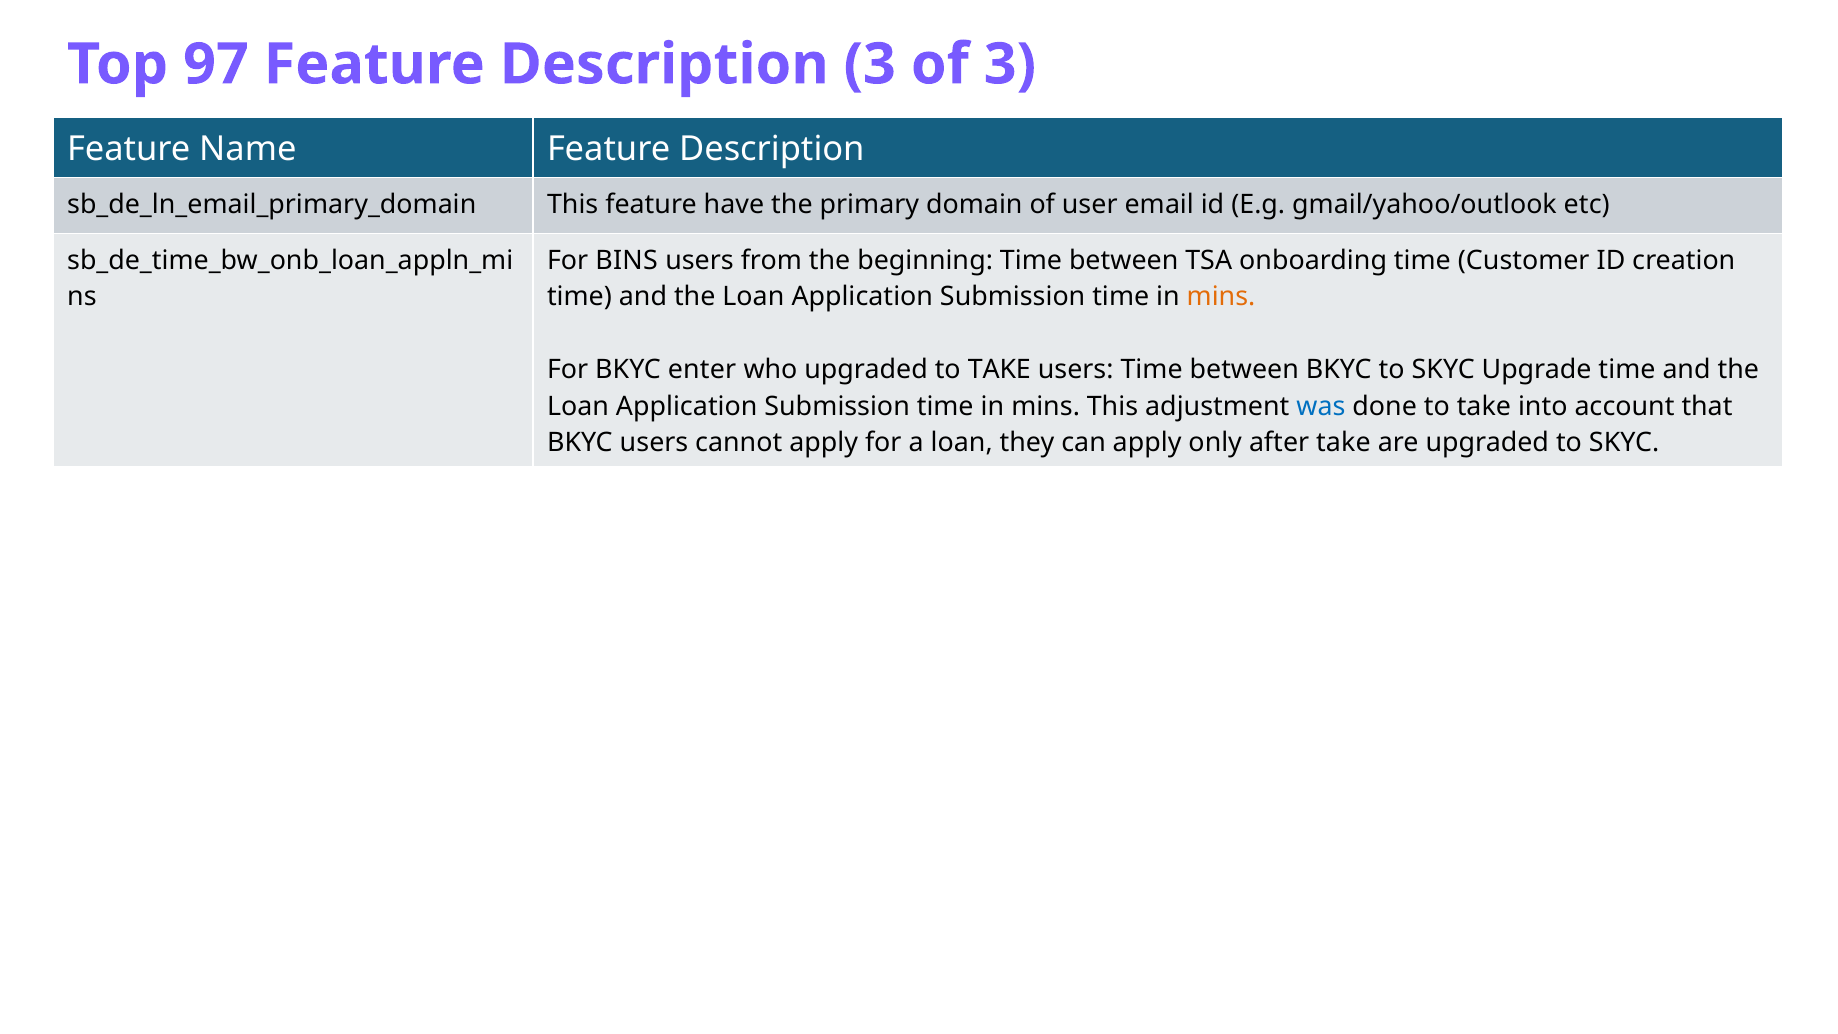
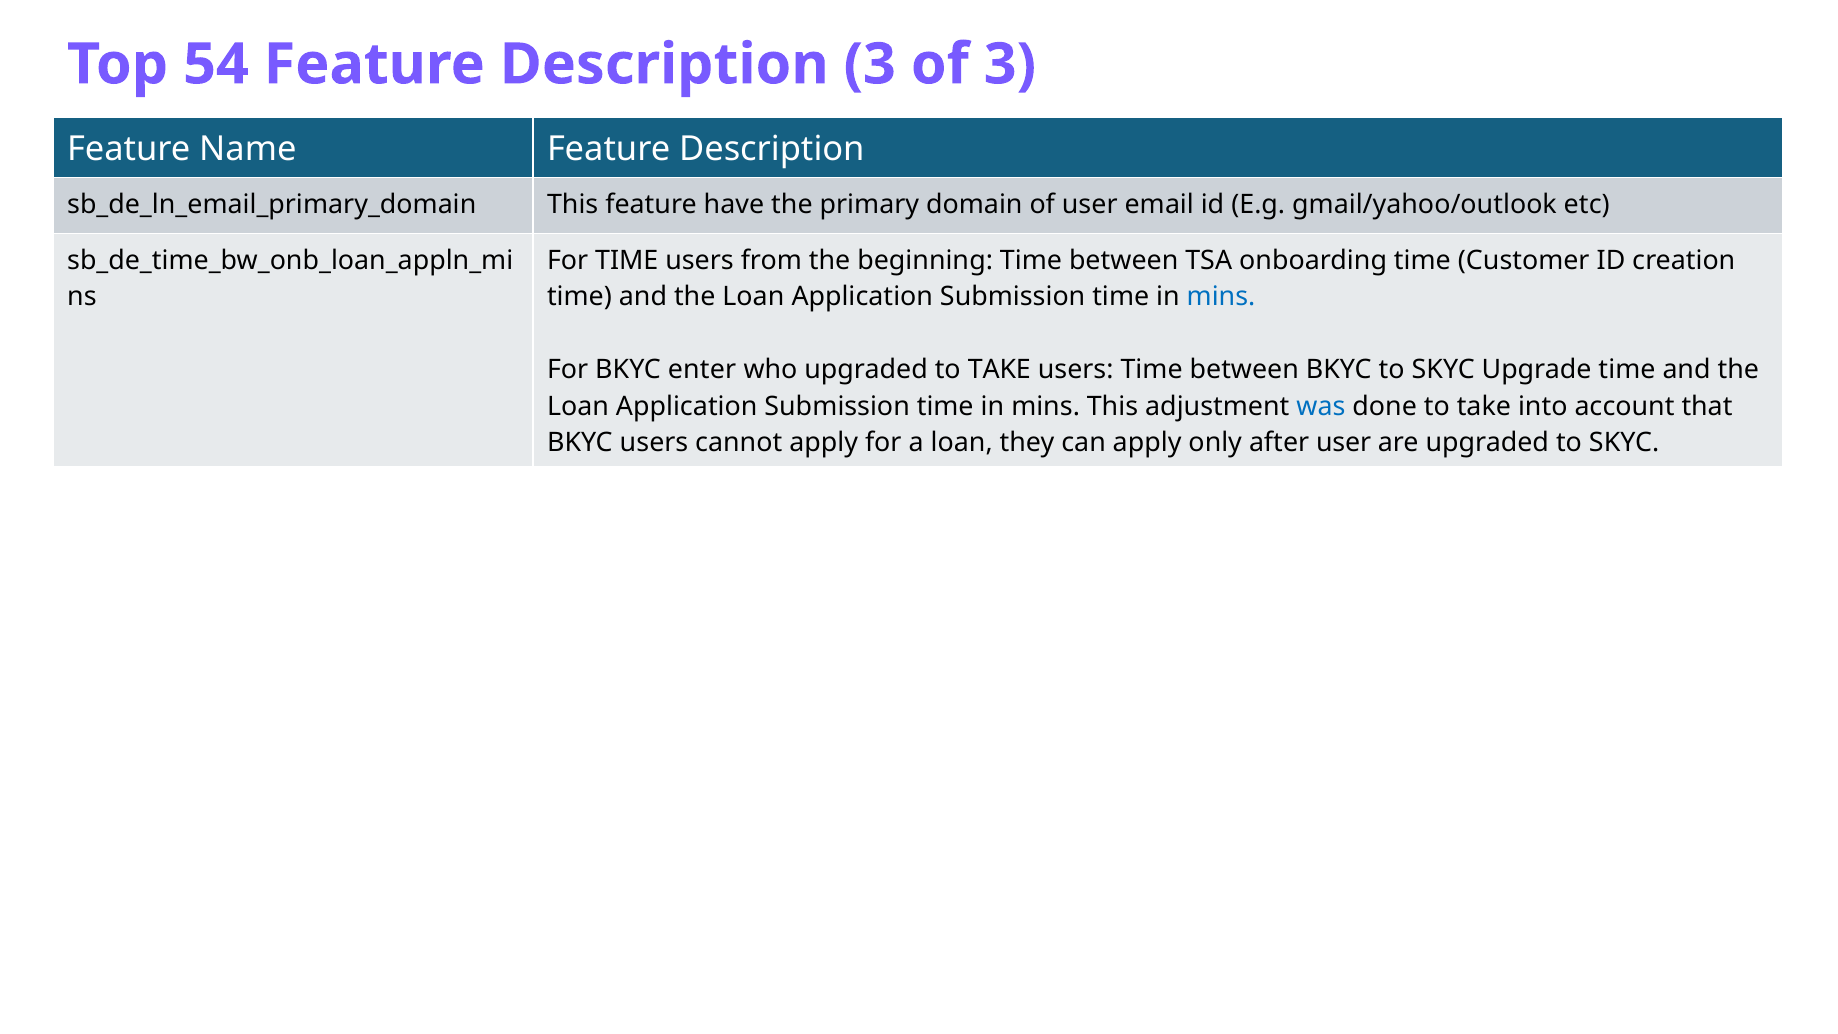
97: 97 -> 54 (216, 64)
For BINS: BINS -> TIME (627, 260)
mins colour: orange -> blue (1221, 297)
after take: take -> user (1344, 443)
